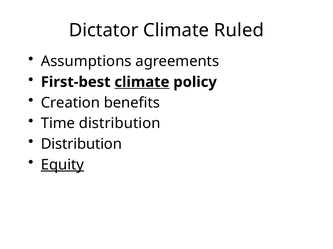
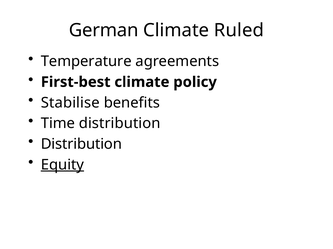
Dictator: Dictator -> German (104, 30)
Assumptions: Assumptions -> Temperature (86, 62)
climate underline: present -> none (142, 82)
Creation: Creation -> Stabilise (70, 103)
